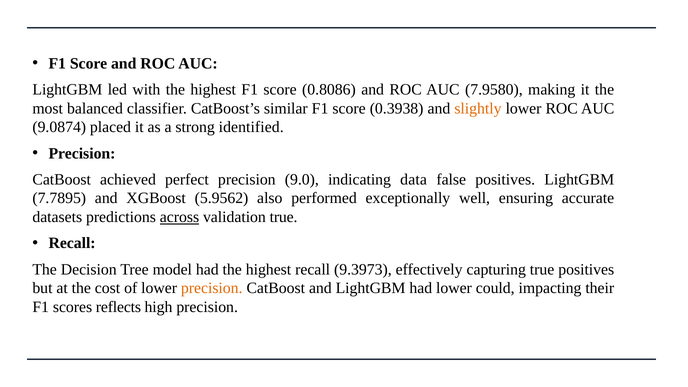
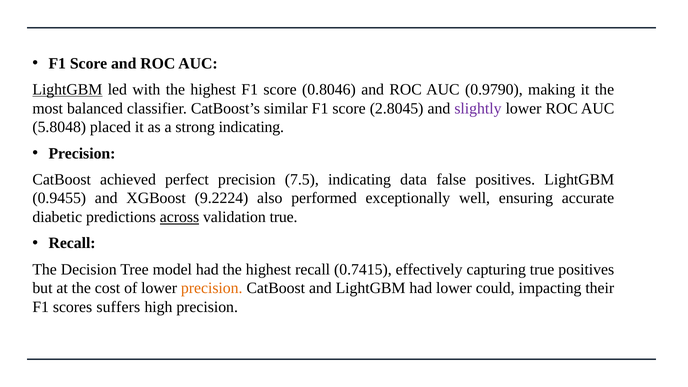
LightGBM underline: none -> present (67, 89)
0.8086: 0.8086 -> 0.8046 (329, 89)
7.9580: 7.9580 -> 0.9790 (494, 89)
0.3938: 0.3938 -> 2.8045 (397, 108)
slightly colour: orange -> purple (478, 108)
9.0874: 9.0874 -> 5.8048 (59, 127)
strong identified: identified -> indicating (251, 127)
9.0: 9.0 -> 7.5 (302, 179)
7.7895: 7.7895 -> 0.9455 (59, 198)
5.9562: 5.9562 -> 9.2224 (222, 198)
datasets: datasets -> diabetic (57, 217)
9.3973: 9.3973 -> 0.7415 (363, 269)
reflects: reflects -> suffers (118, 307)
